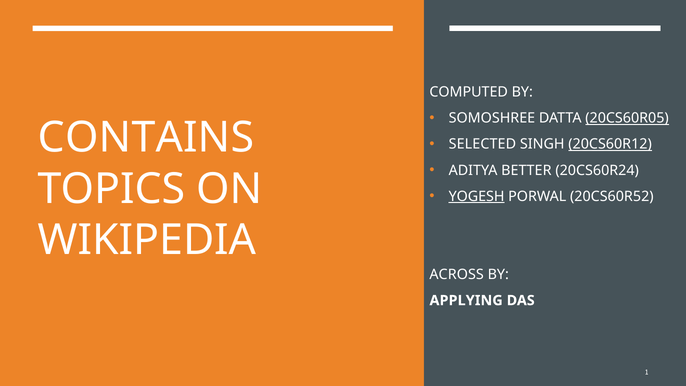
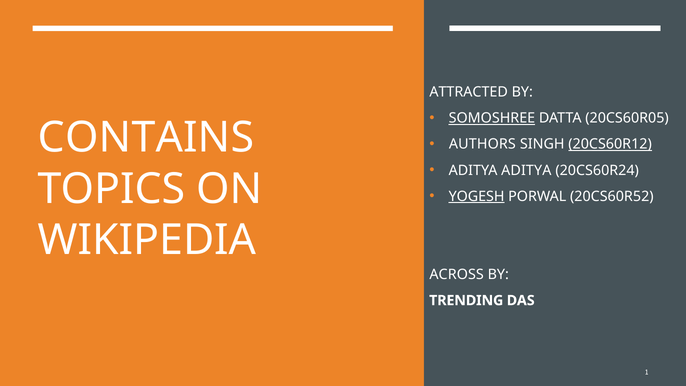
COMPUTED: COMPUTED -> ATTRACTED (469, 92)
SOMOSHREE underline: none -> present (492, 118)
20CS60R05 underline: present -> none (627, 118)
SELECTED: SELECTED -> AUTHORS (482, 144)
ADITYA BETTER: BETTER -> ADITYA (526, 170)
APPLYING: APPLYING -> TRENDING (466, 300)
